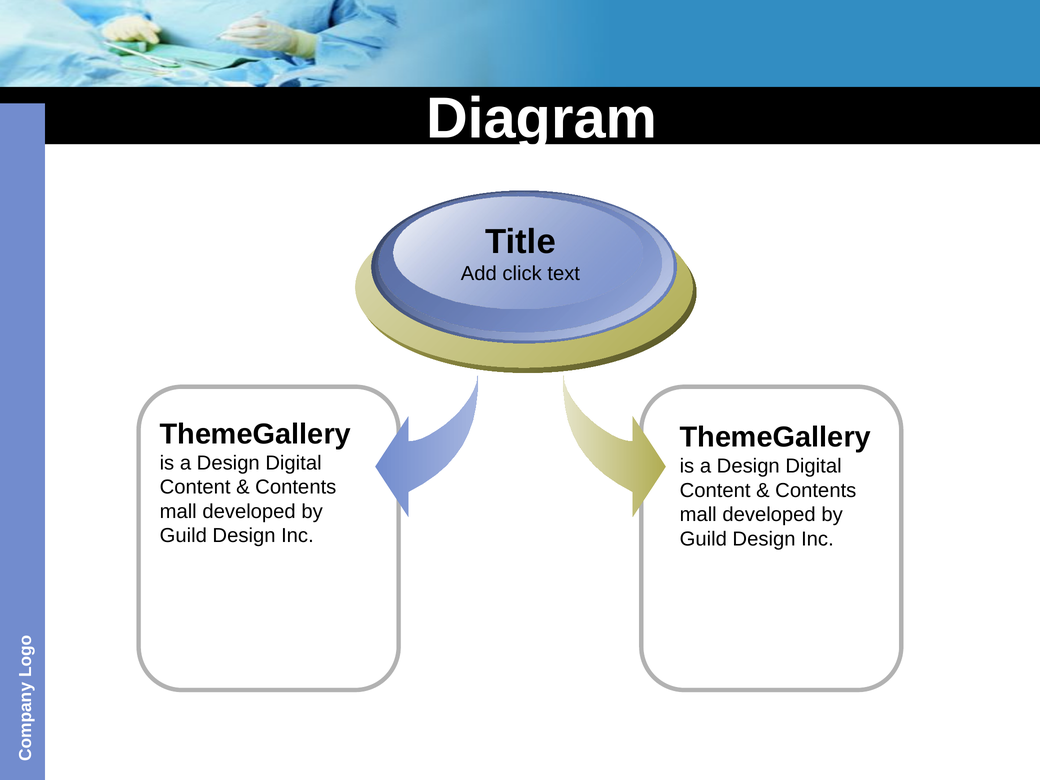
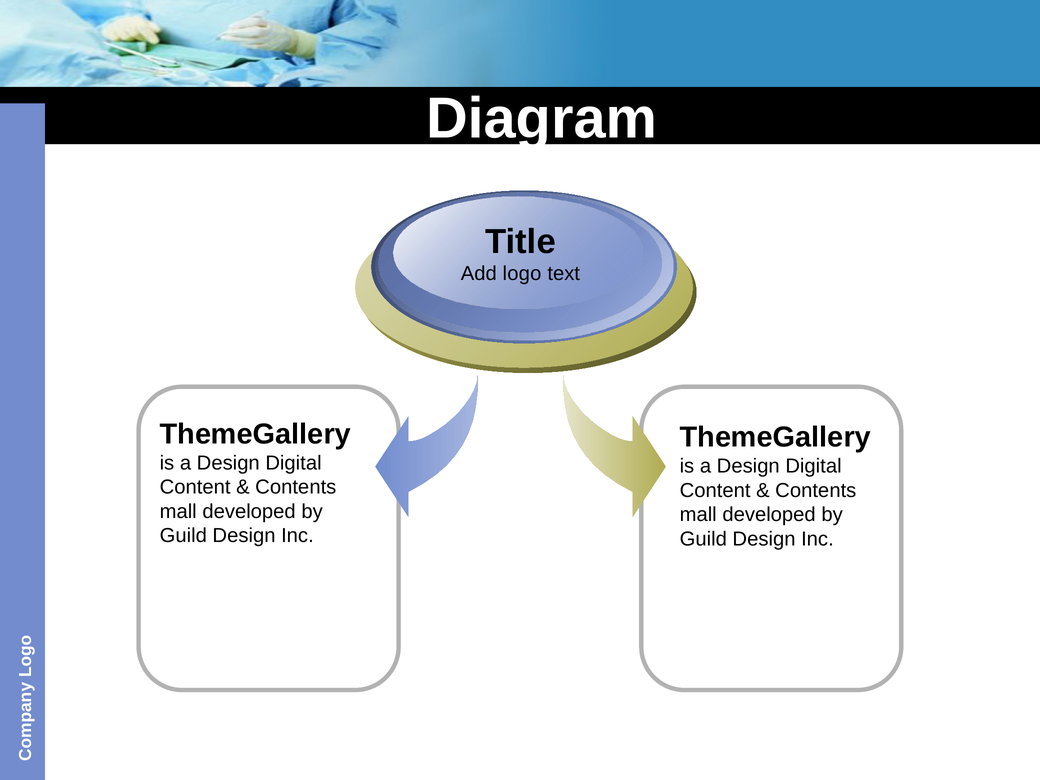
click: click -> logo (522, 274)
